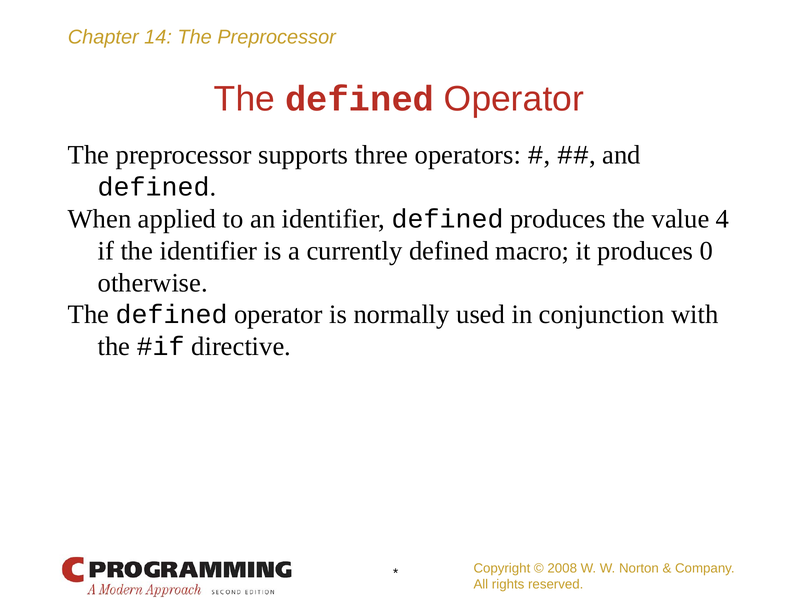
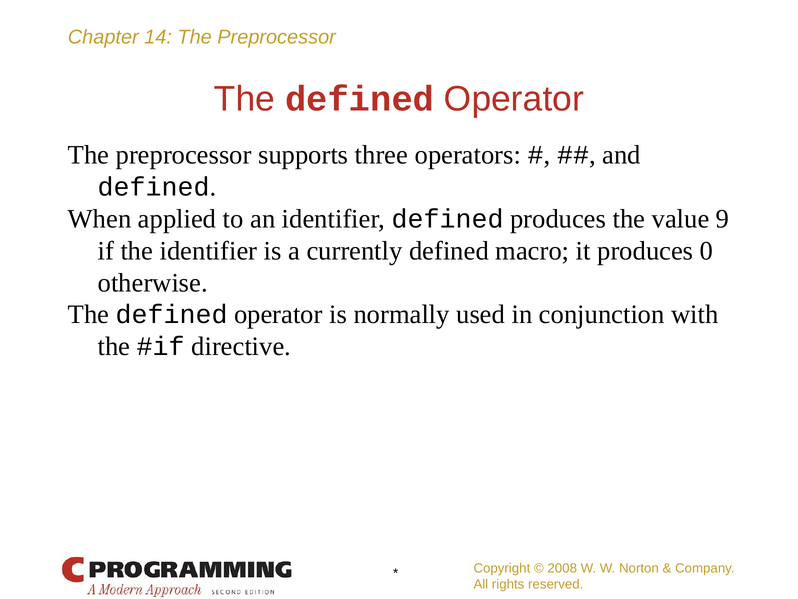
4: 4 -> 9 (723, 219)
